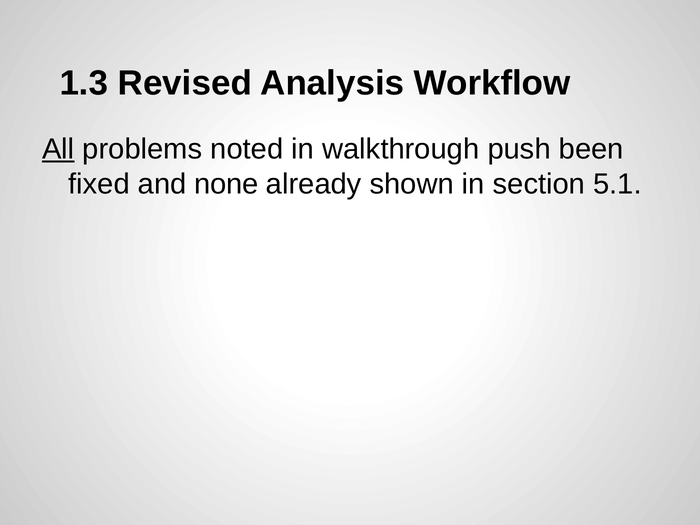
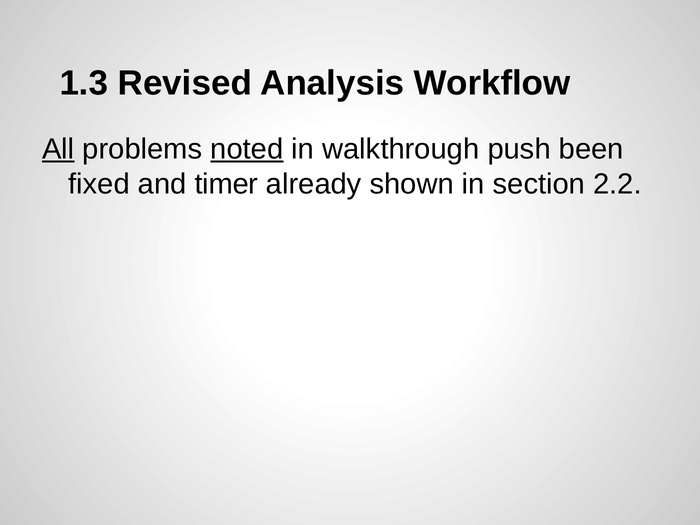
noted underline: none -> present (247, 149)
none: none -> timer (226, 184)
5.1: 5.1 -> 2.2 (617, 184)
